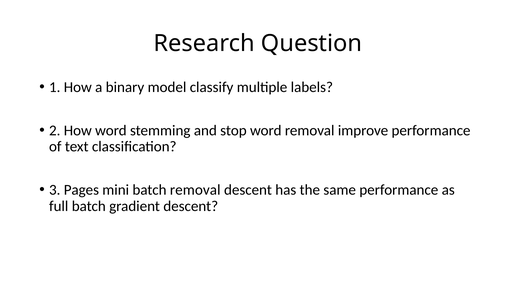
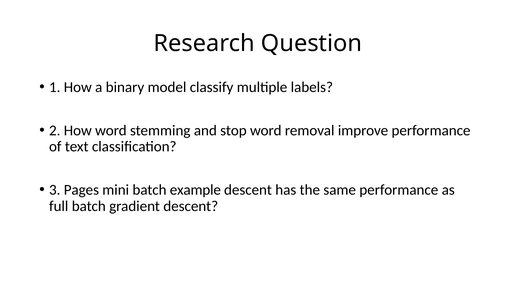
batch removal: removal -> example (195, 190)
